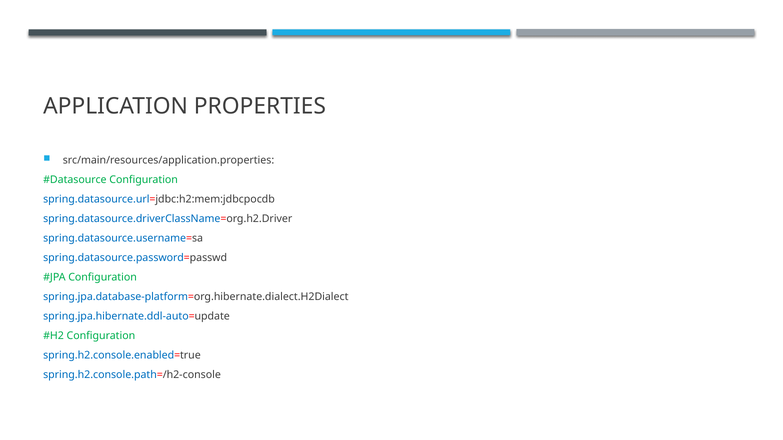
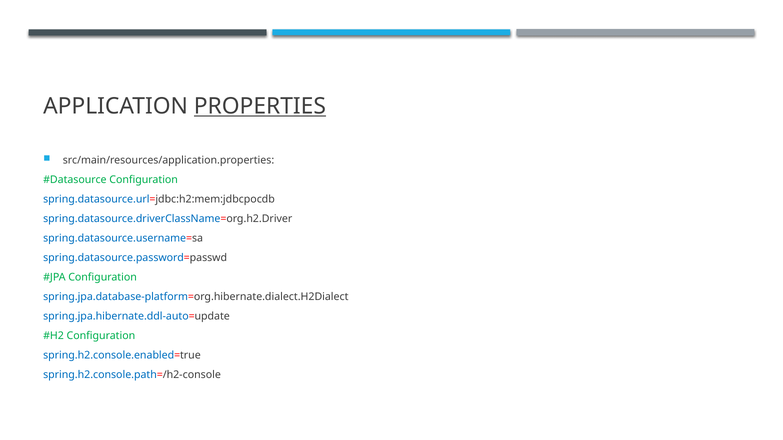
PROPERTIES underline: none -> present (260, 106)
